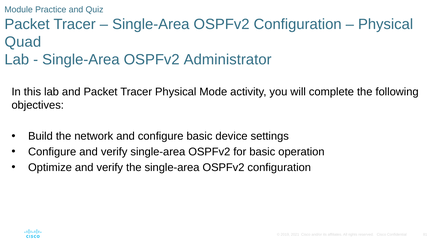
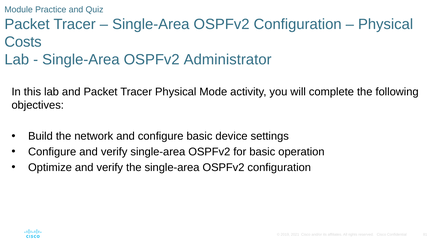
Quad: Quad -> Costs (23, 42)
